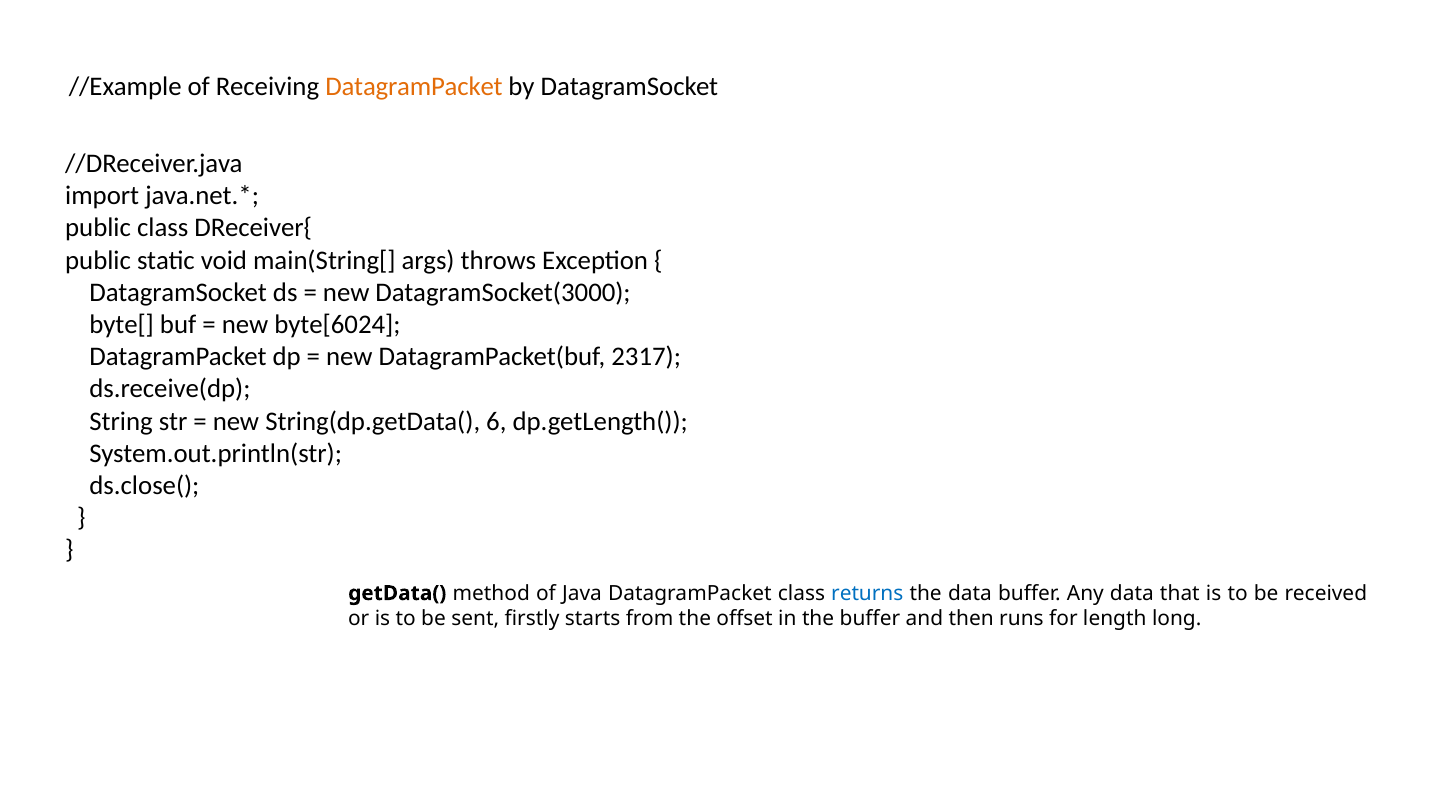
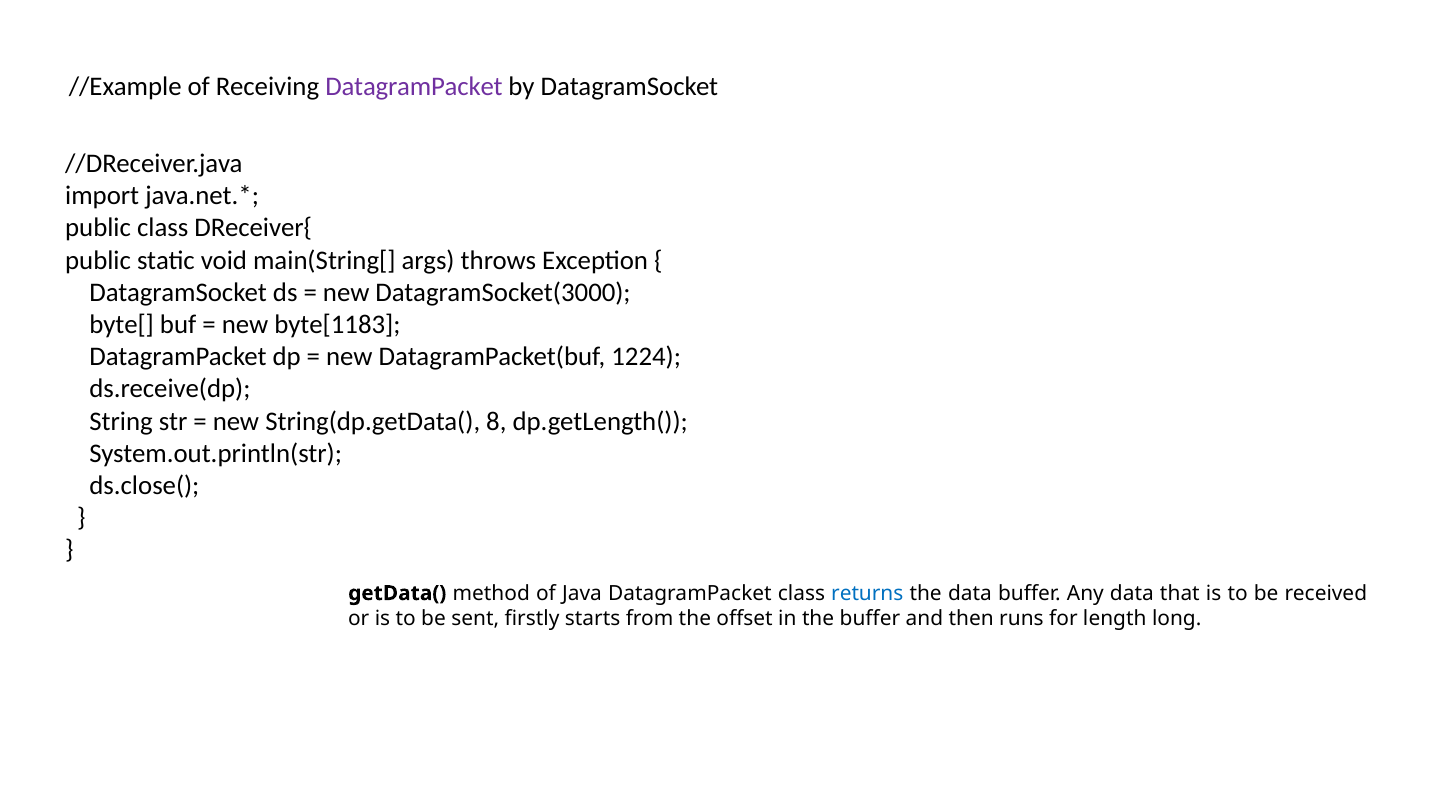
DatagramPacket colour: orange -> purple (414, 87)
byte[6024: byte[6024 -> byte[1183 (337, 325)
2317: 2317 -> 1224 (646, 357)
6: 6 -> 8 (496, 421)
